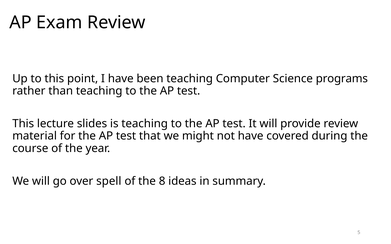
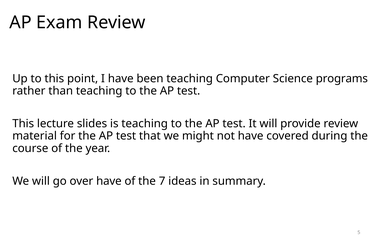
over spell: spell -> have (109, 181)
8: 8 -> 7 (162, 181)
